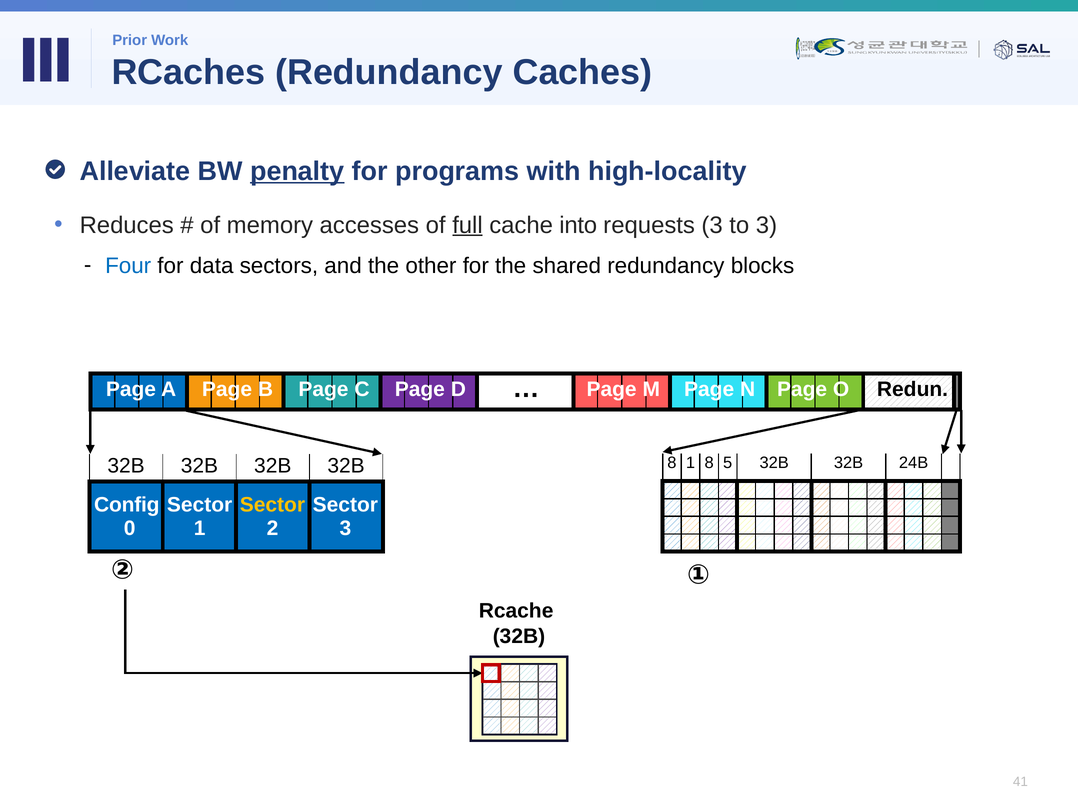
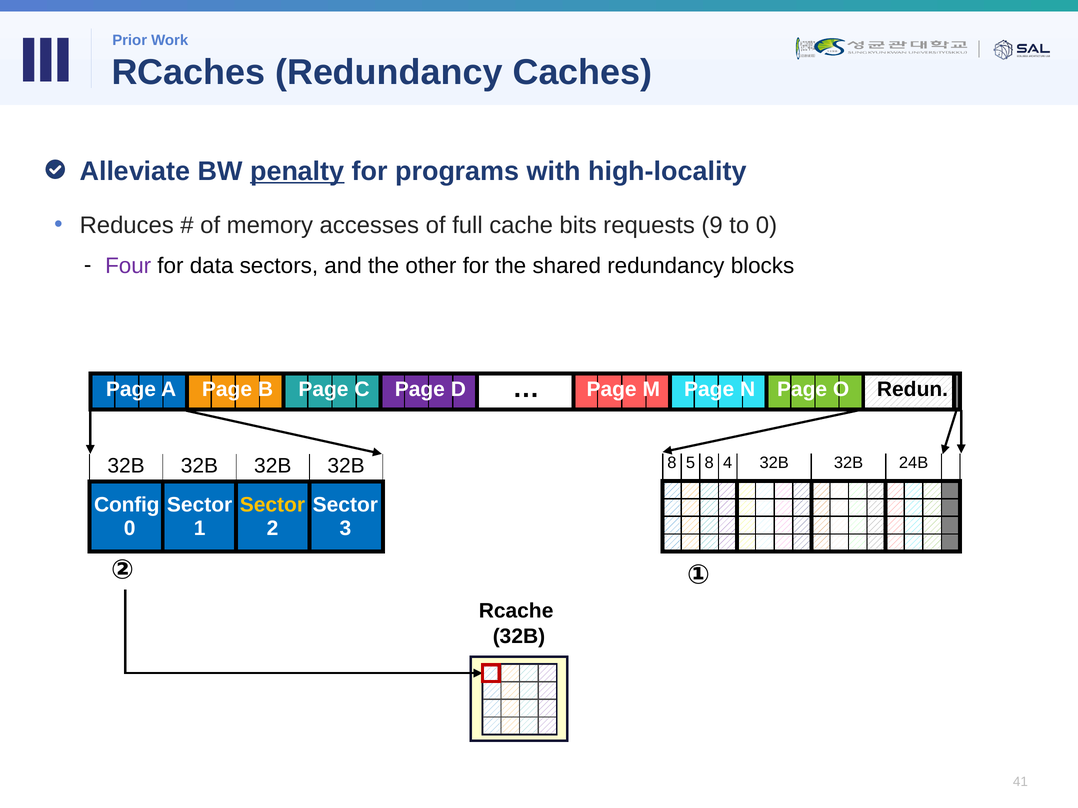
full underline: present -> none (467, 225)
into: into -> bits (578, 225)
requests 3: 3 -> 9 (712, 225)
to 3: 3 -> 0 (766, 225)
Four colour: blue -> purple (128, 266)
8 1: 1 -> 5 (691, 463)
5: 5 -> 4 (728, 463)
